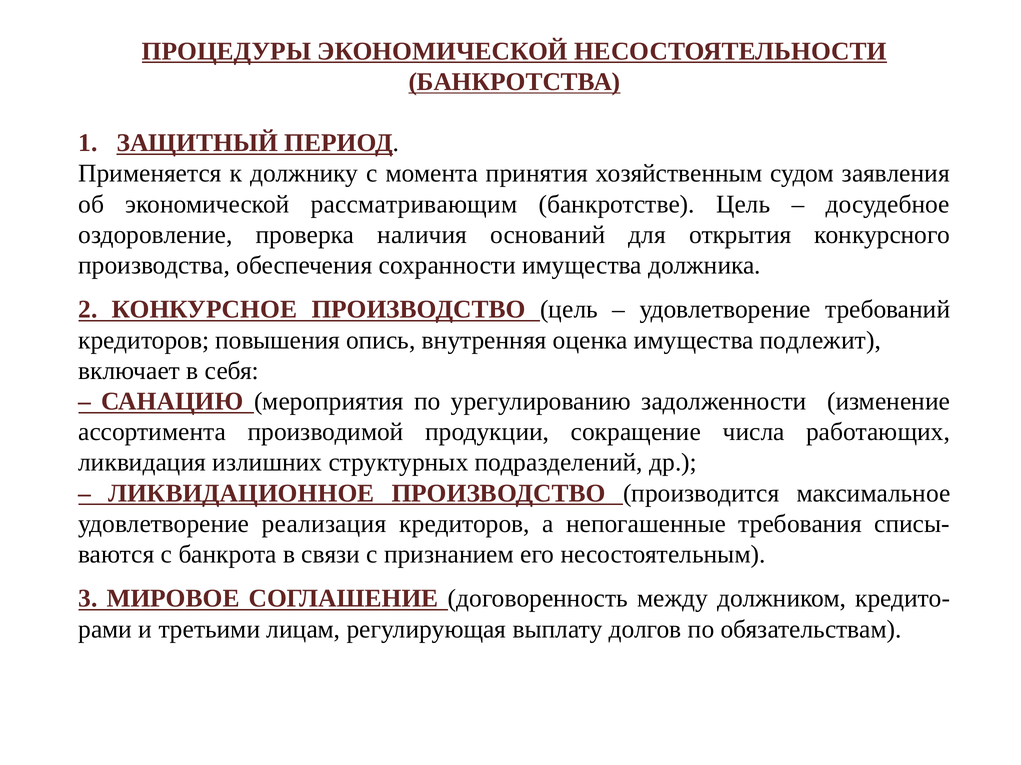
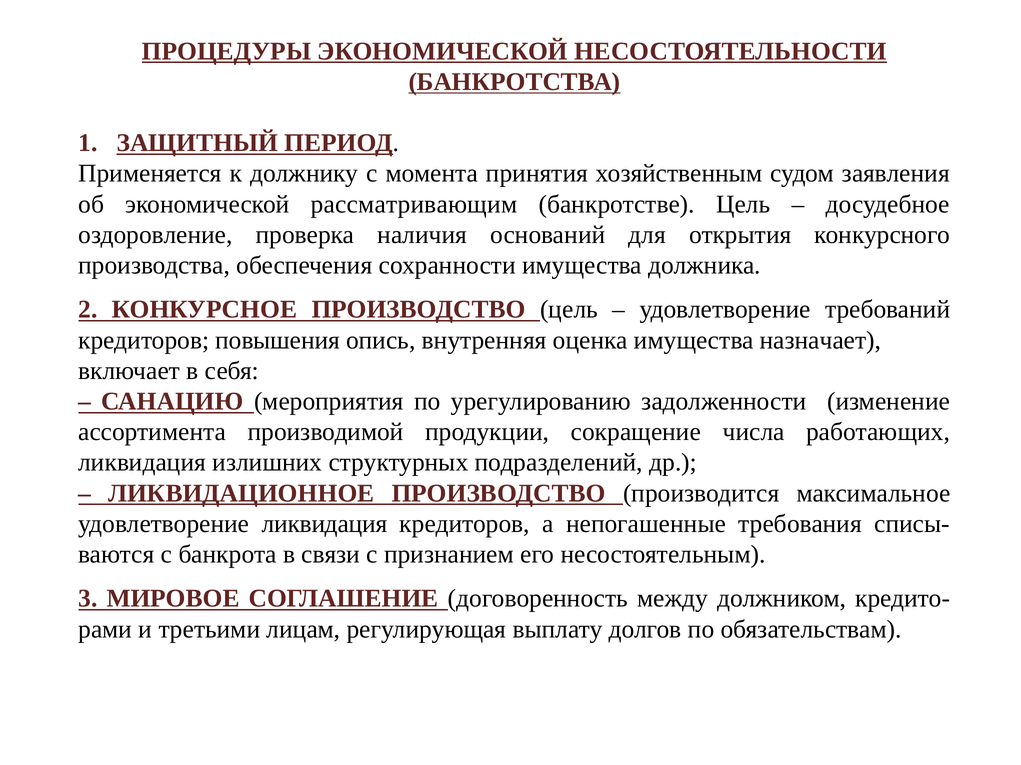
подлежит: подлежит -> назначает (820, 340)
удовлетворение реализация: реализация -> ликвидация (324, 524)
